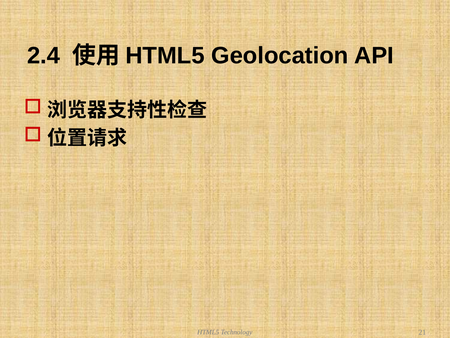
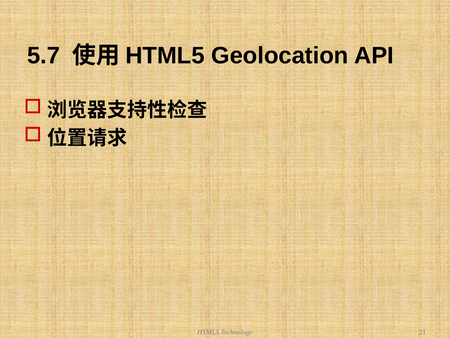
2.4: 2.4 -> 5.7 (44, 56)
